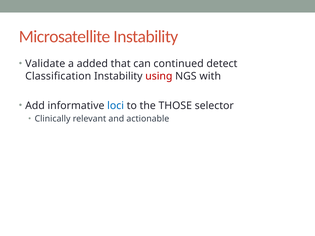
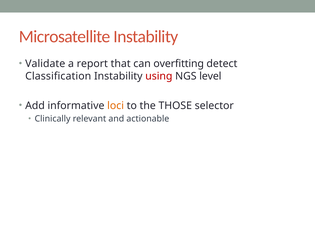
added: added -> report (92, 64)
continued: continued -> overfitting (179, 64)
with: with -> level (210, 76)
loci colour: blue -> orange (116, 106)
